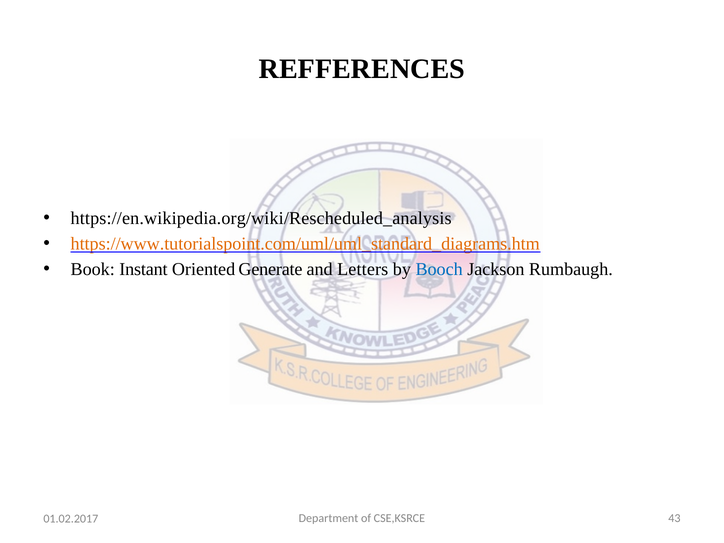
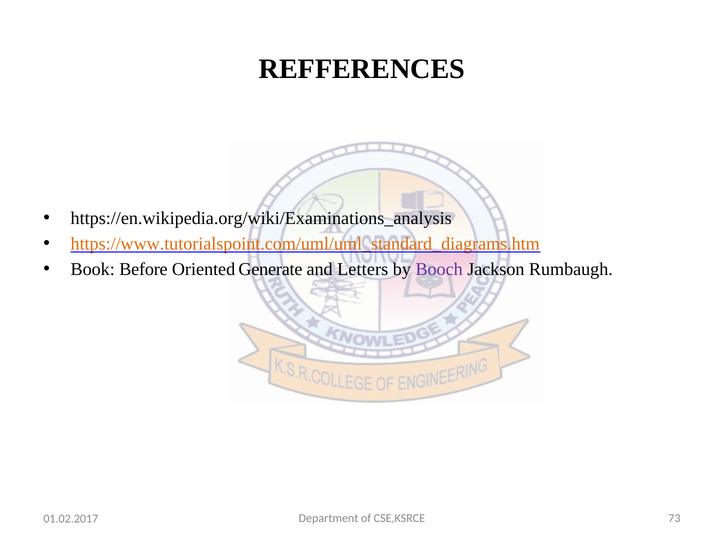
https://en.wikipedia.org/wiki/Rescheduled_analysis: https://en.wikipedia.org/wiki/Rescheduled_analysis -> https://en.wikipedia.org/wiki/Examinations_analysis (261, 218)
Instant: Instant -> Before (143, 269)
Booch colour: blue -> purple (439, 269)
43: 43 -> 73 (674, 518)
